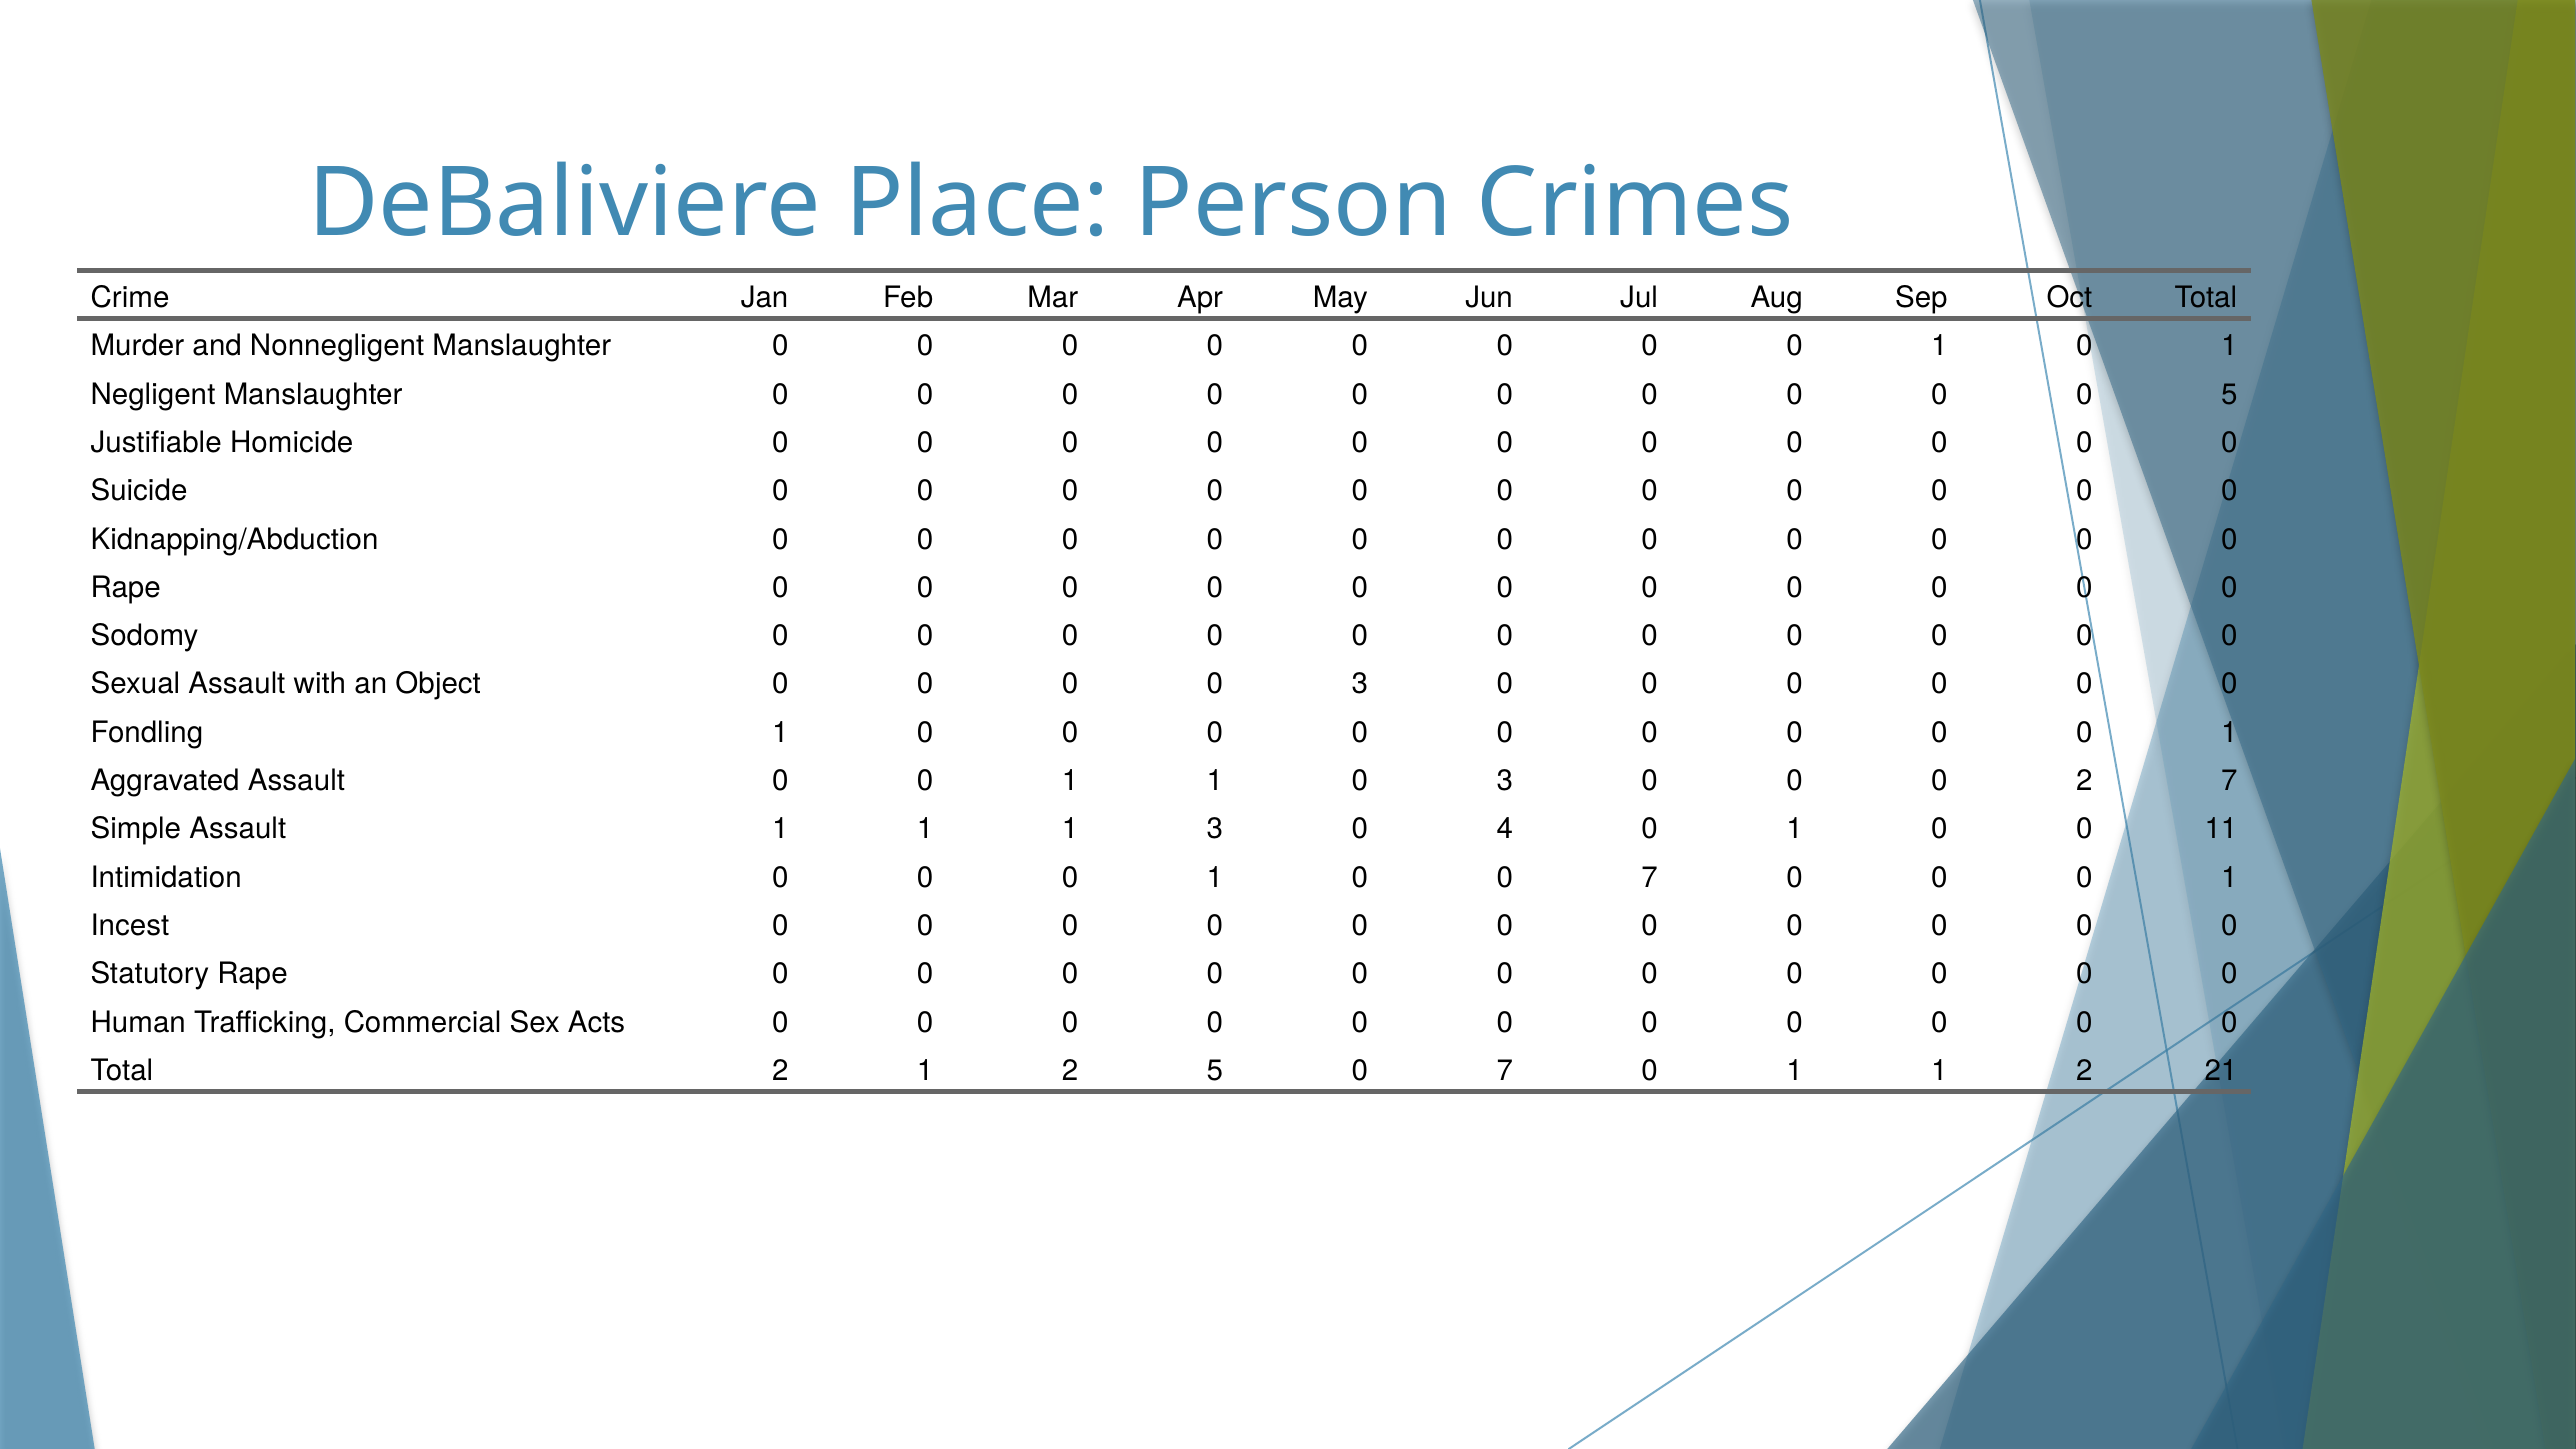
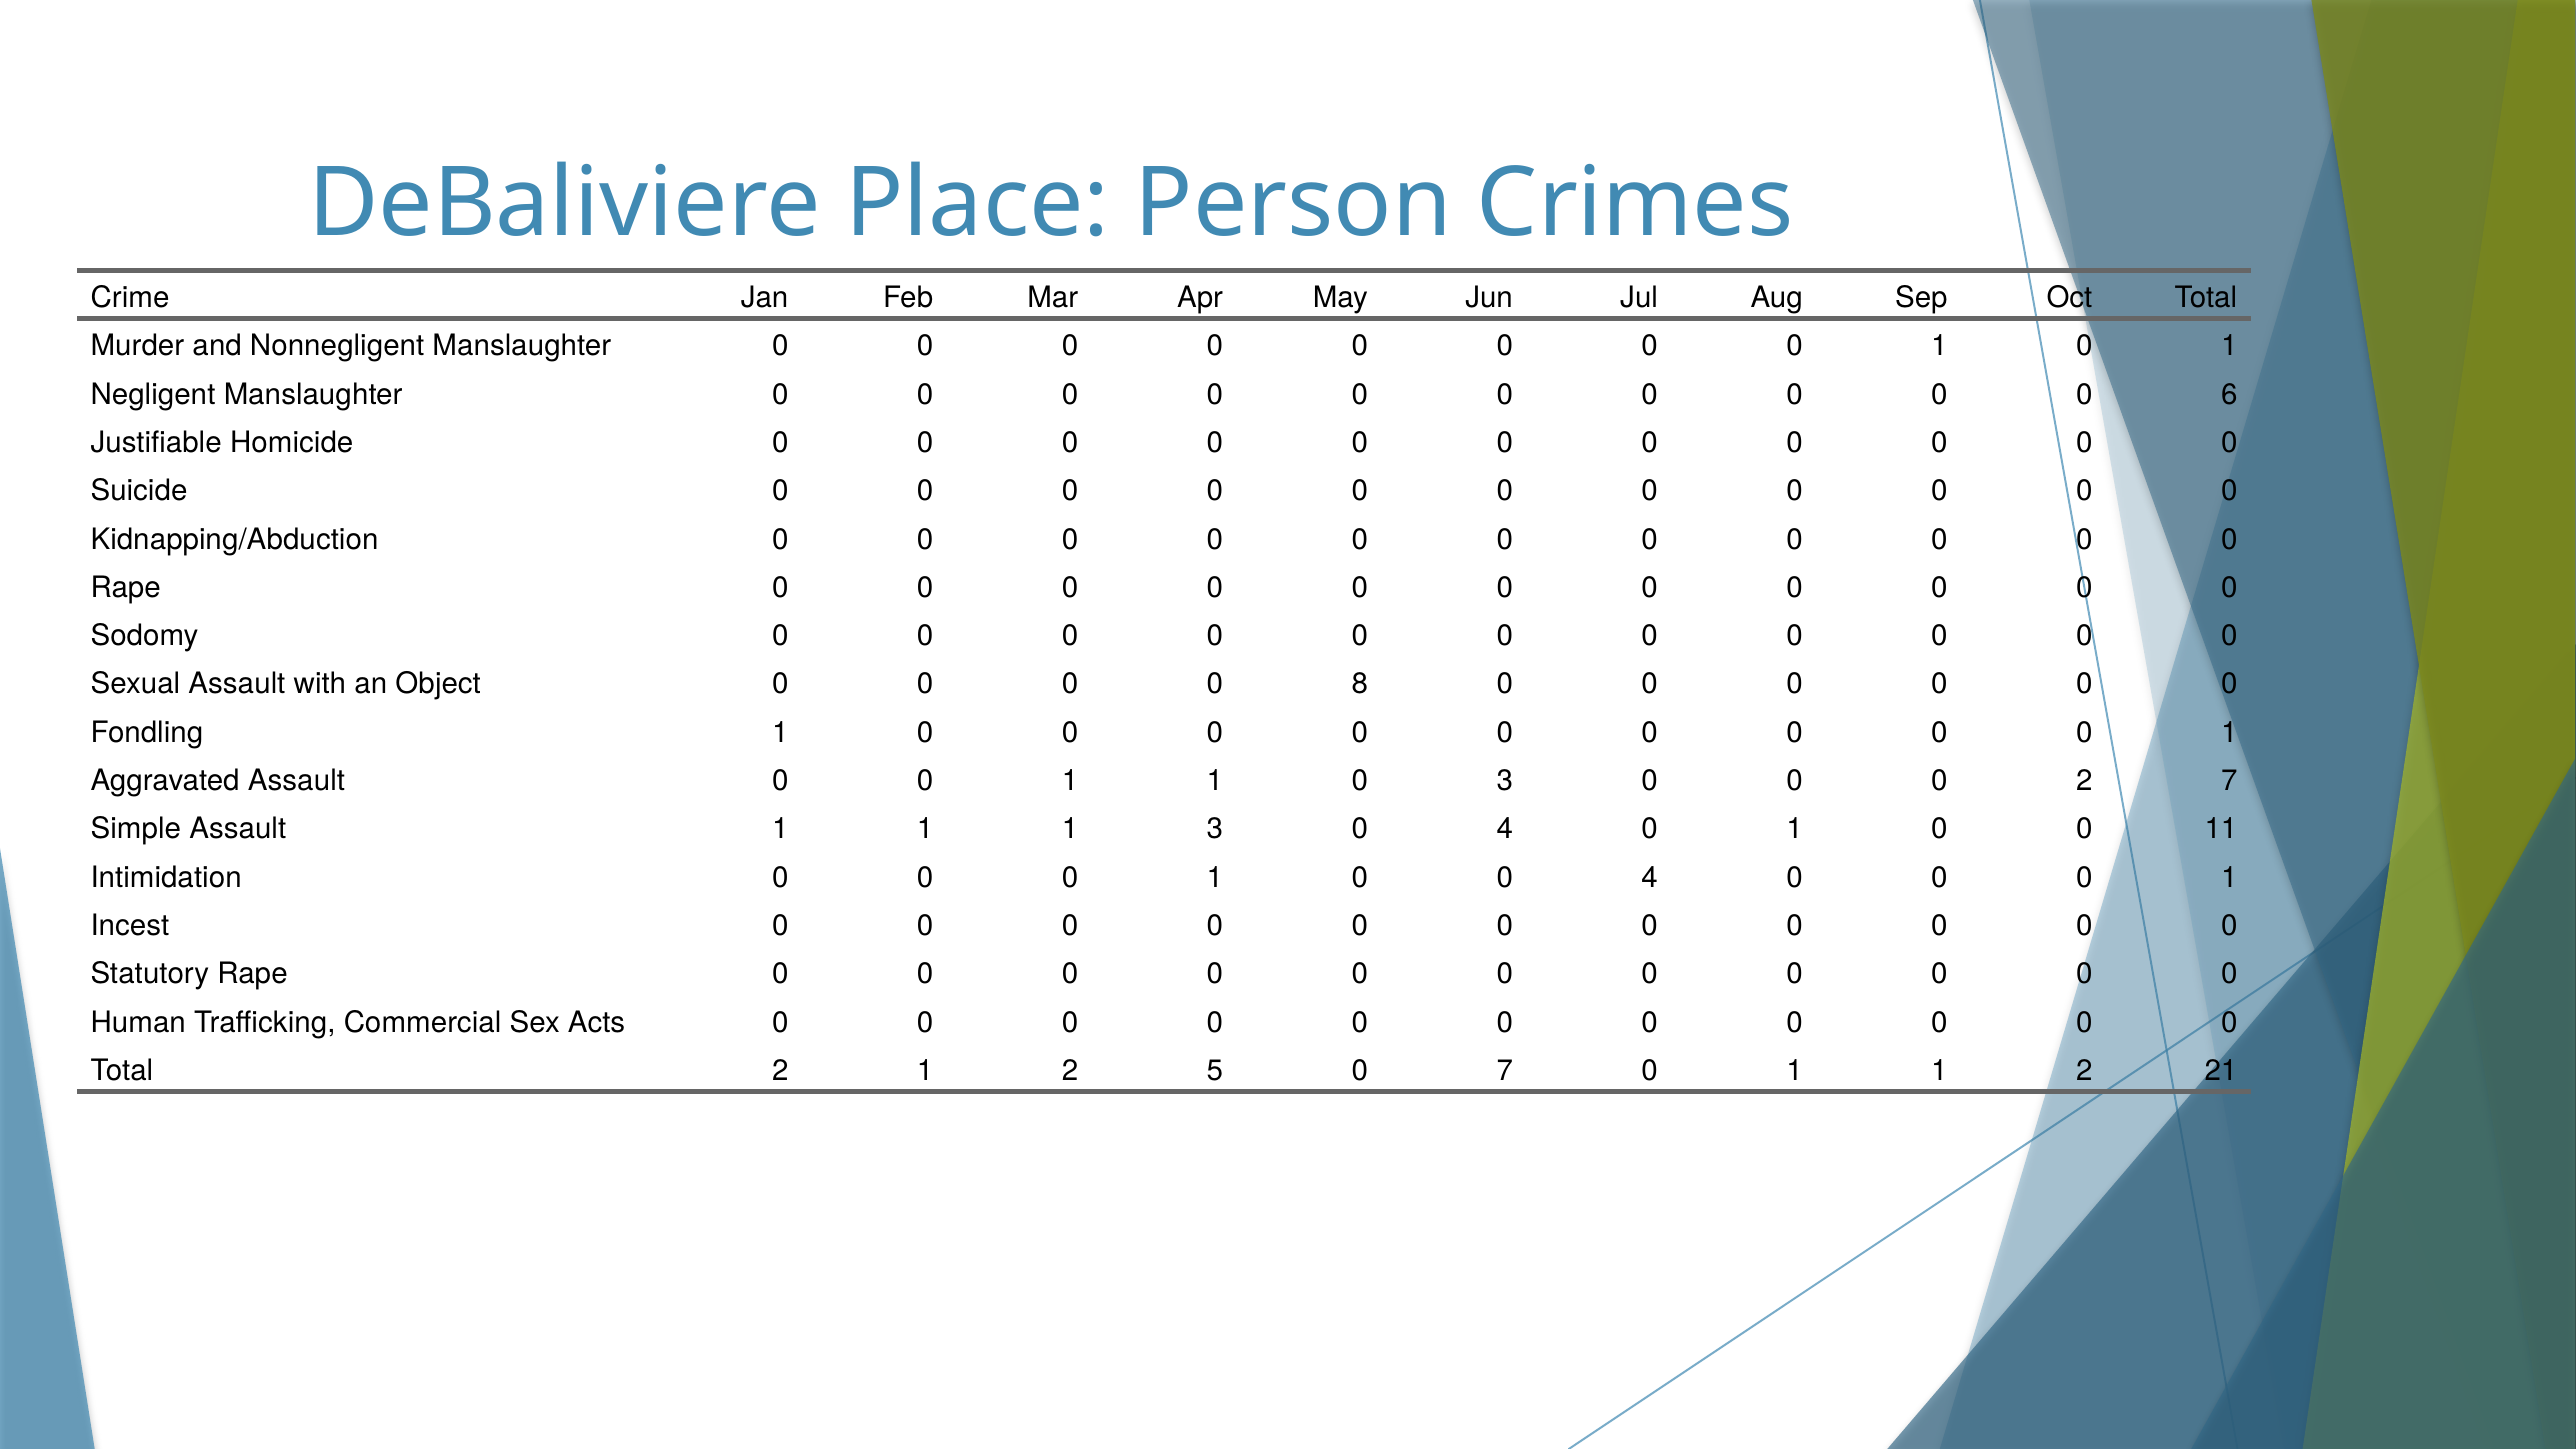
0 5: 5 -> 6 (2229, 394)
0 0 3: 3 -> 8 (1360, 684)
0 0 7: 7 -> 4 (1650, 877)
